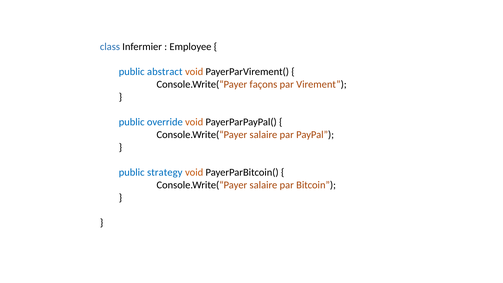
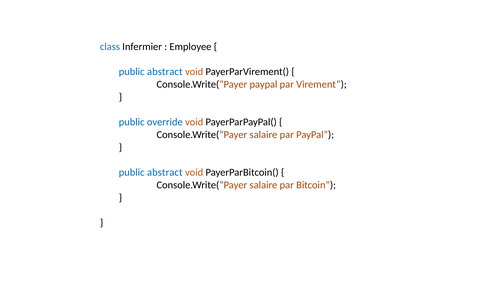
Console.Write(“Payer façons: façons -> paypal (263, 84)
strategy: strategy -> abstract (165, 172)
